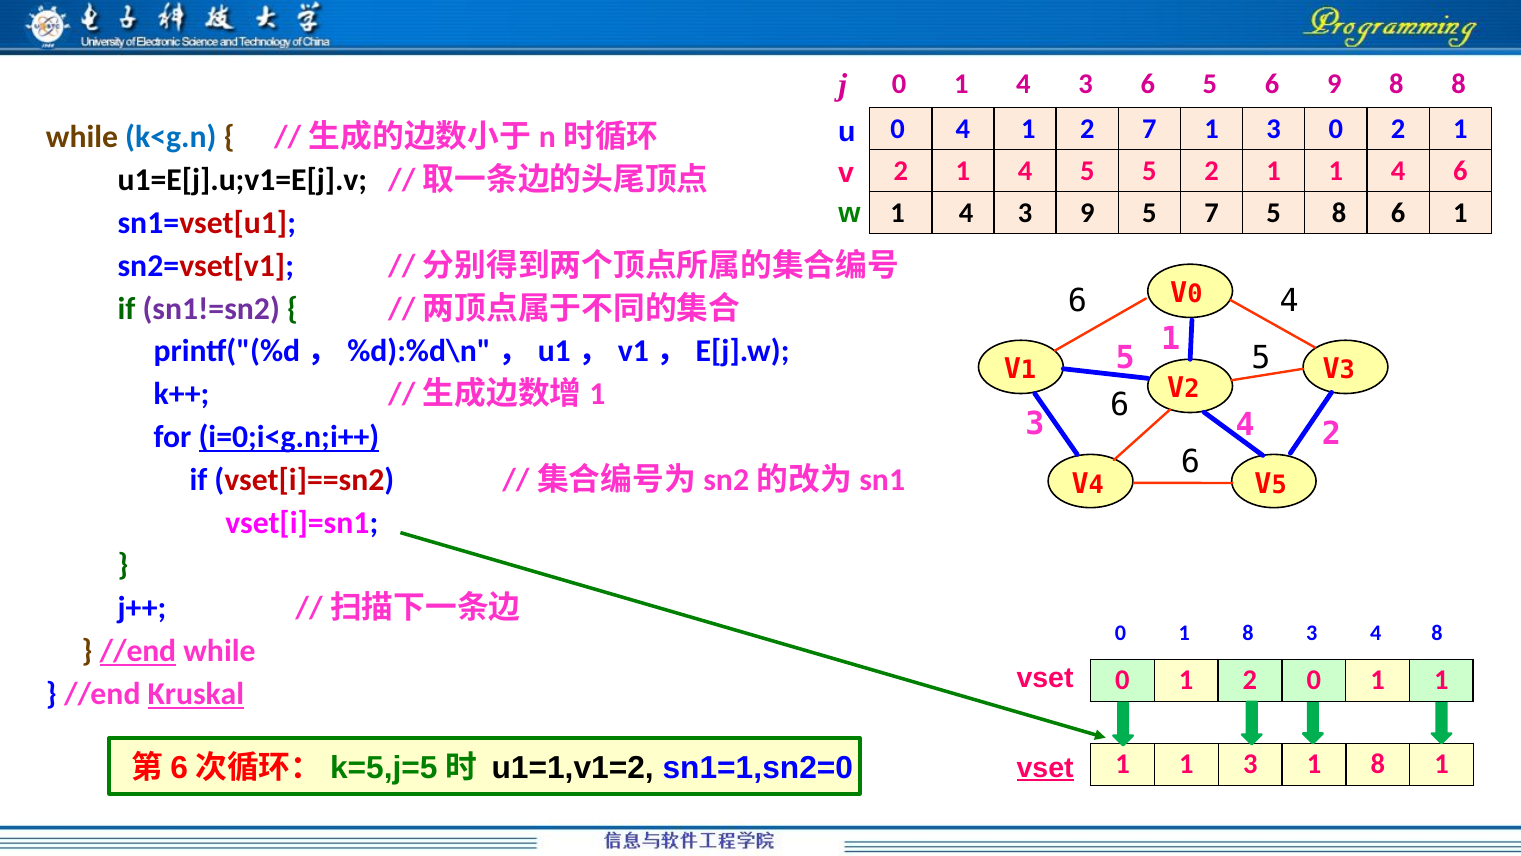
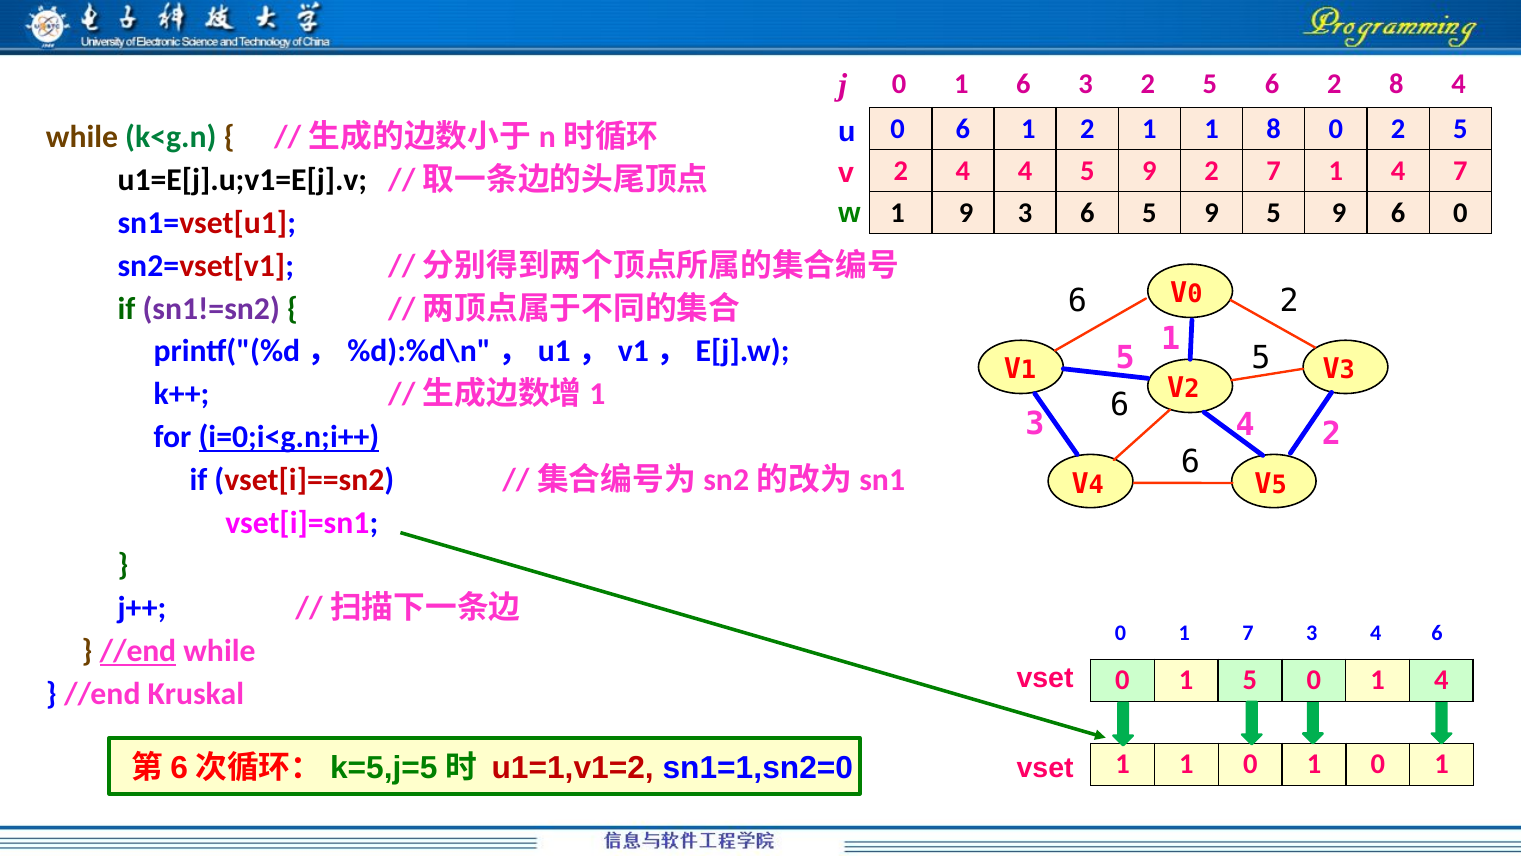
0 1 4: 4 -> 6 (1023, 84)
6: 6 -> 2 (1148, 84)
5 6 9: 9 -> 2 (1334, 84)
8 8: 8 -> 4 (1459, 84)
0 4: 4 -> 6 (963, 129)
1 2 7: 7 -> 1 (1149, 129)
3: 3 -> 8 (1274, 129)
0 2 1: 1 -> 5 (1460, 129)
k<g.n colour: blue -> green (171, 137)
1: 1 -> 4 (963, 171)
4 5 5: 5 -> 9 (1149, 171)
1: 1 -> 7 (1274, 171)
1 4 6: 6 -> 7 (1460, 171)
4: 4 -> 9 (966, 213)
9: 9 -> 6 (1087, 213)
7: 7 -> 9 (1212, 213)
8: 8 -> 9 (1339, 213)
1: 1 -> 0 (1460, 213)
4: 4 -> 2 (1289, 300)
0 1 8: 8 -> 7 (1248, 633)
3 4 8: 8 -> 6 (1437, 633)
0 1 2: 2 -> 5 (1250, 680)
0 1 1: 1 -> 4 (1441, 680)
Kruskal underline: present -> none (196, 694)
1 1 3: 3 -> 0 (1250, 764)
8: 8 -> 0 (1378, 764)
u1=1,v1=2 colour: black -> red (573, 768)
vset underline: present -> none (1045, 768)
